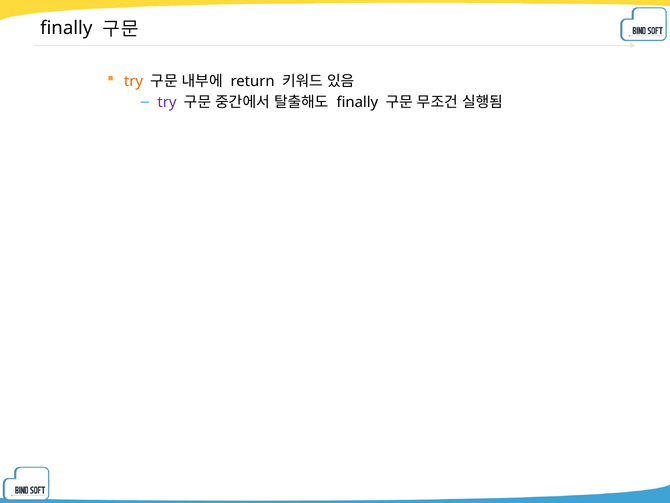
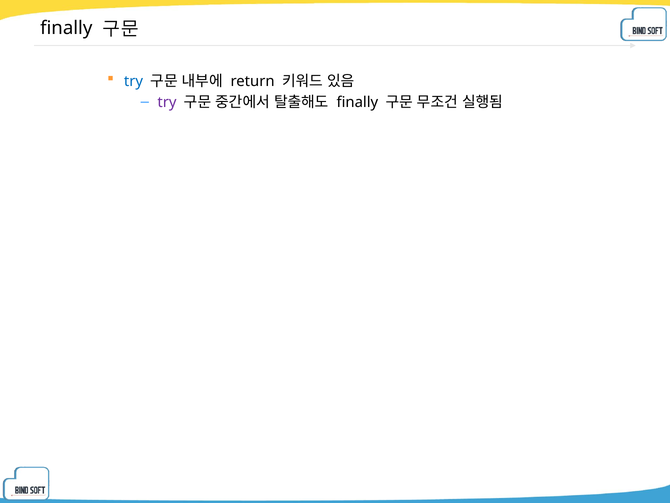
try colour: orange -> blue (133, 81)
